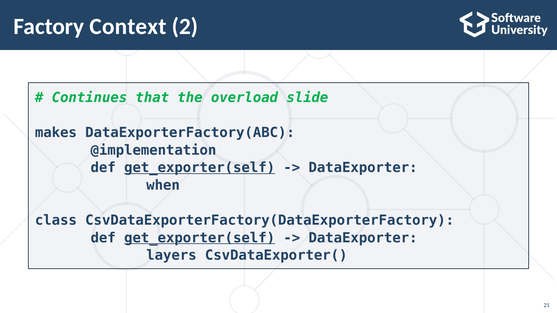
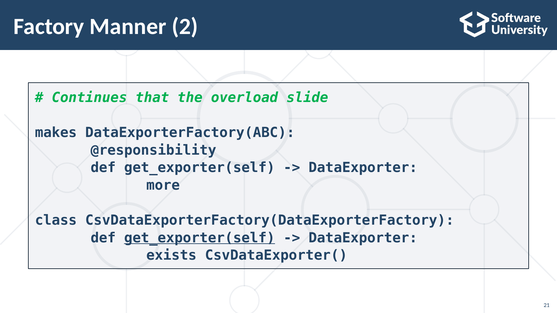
Context: Context -> Manner (128, 26)
@implementation: @implementation -> @responsibility (153, 150)
get_exporter(self underline: present -> none (200, 168)
when: when -> more (163, 185)
layers: layers -> exists (171, 256)
